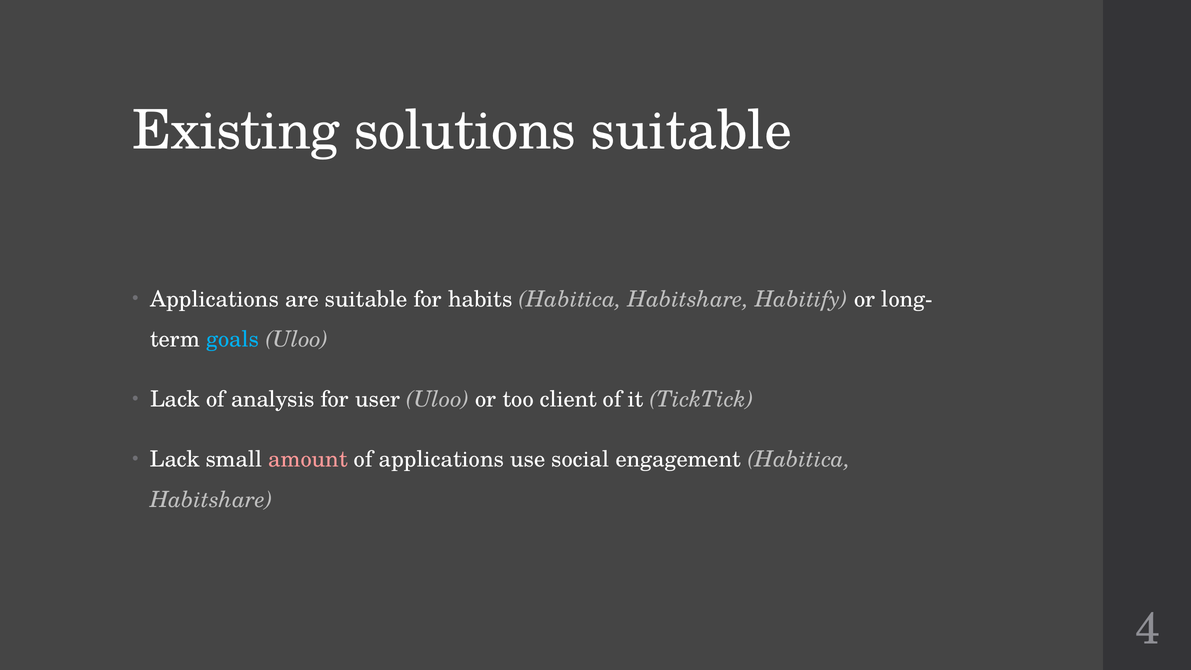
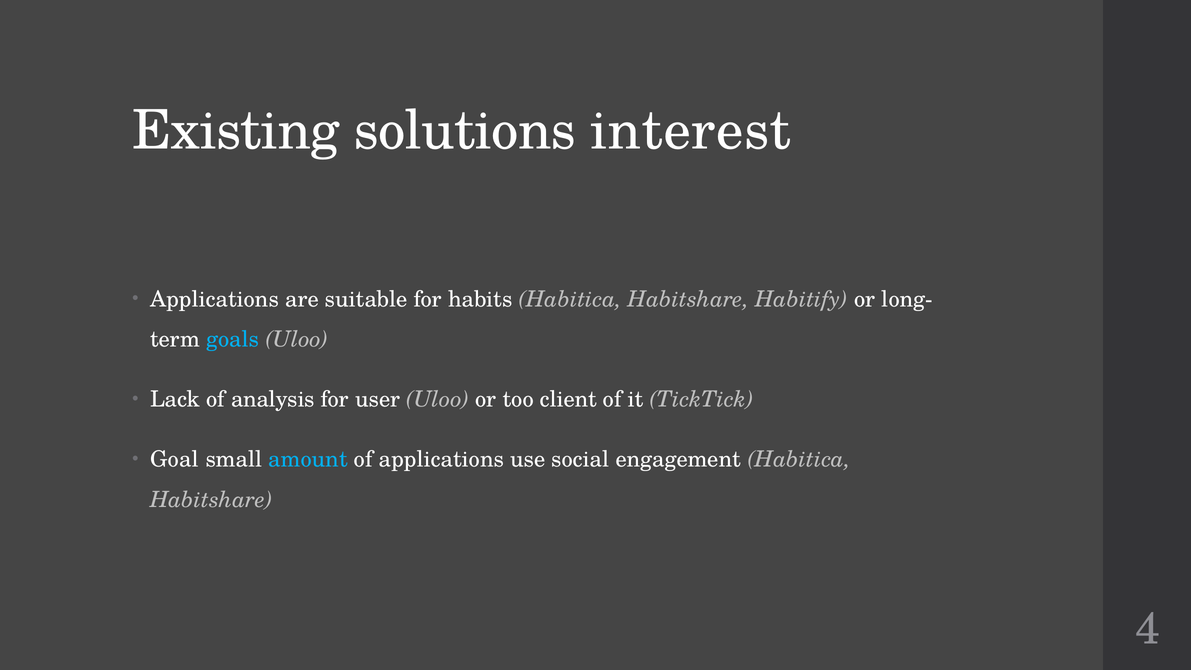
solutions suitable: suitable -> interest (691, 131)
Lack: Lack -> Goal (175, 459)
amount colour: pink -> light blue (308, 459)
